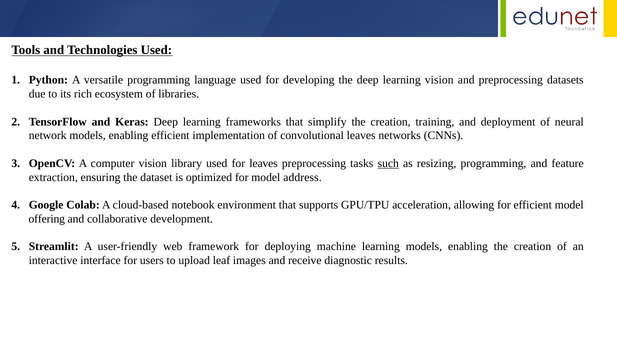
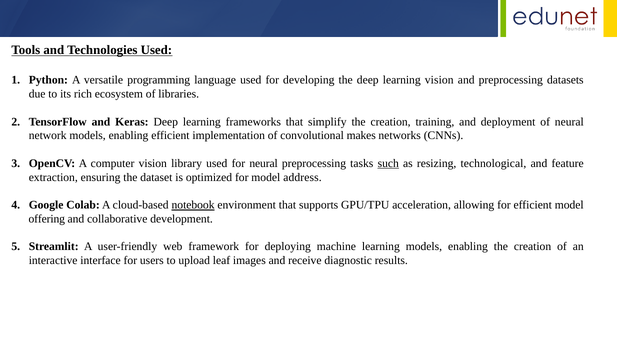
convolutional leaves: leaves -> makes (361, 136)
for leaves: leaves -> neural (264, 163)
resizing programming: programming -> technological (493, 163)
notebook underline: none -> present (193, 205)
